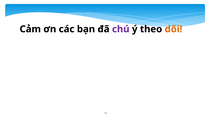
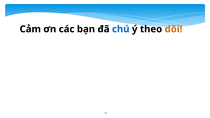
chú colour: purple -> blue (121, 29)
